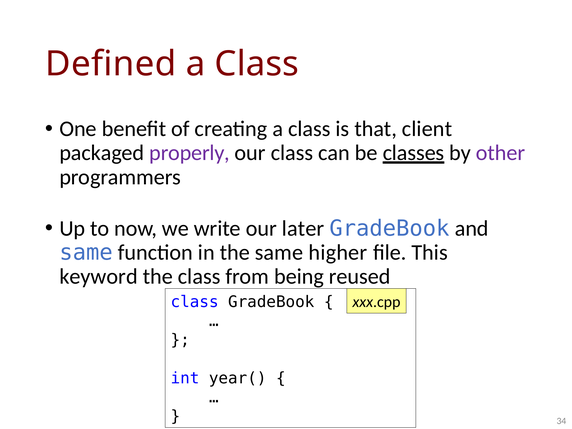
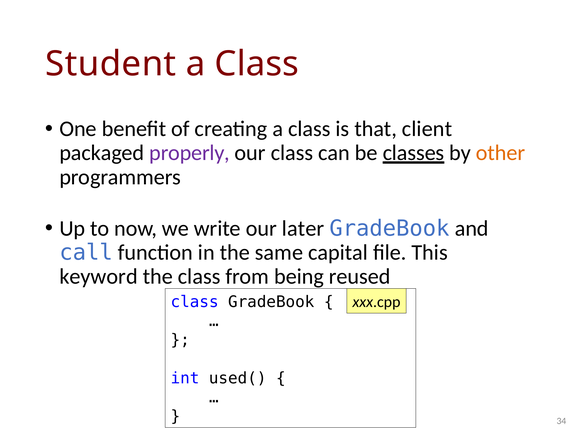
Defined: Defined -> Student (111, 64)
other colour: purple -> orange (501, 153)
same: same -> call (86, 252)
higher: higher -> capital (338, 252)
year(: year( -> used( (238, 378)
